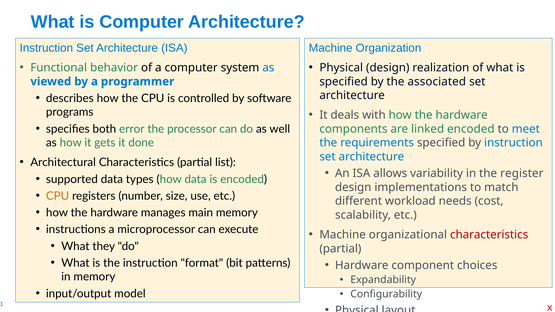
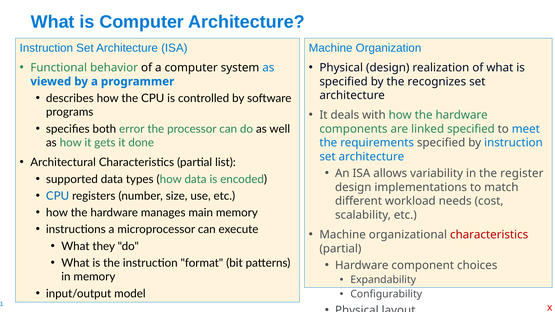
associated: associated -> recognizes (437, 82)
linked encoded: encoded -> specified (471, 129)
CPU colour: orange -> blue (58, 196)
